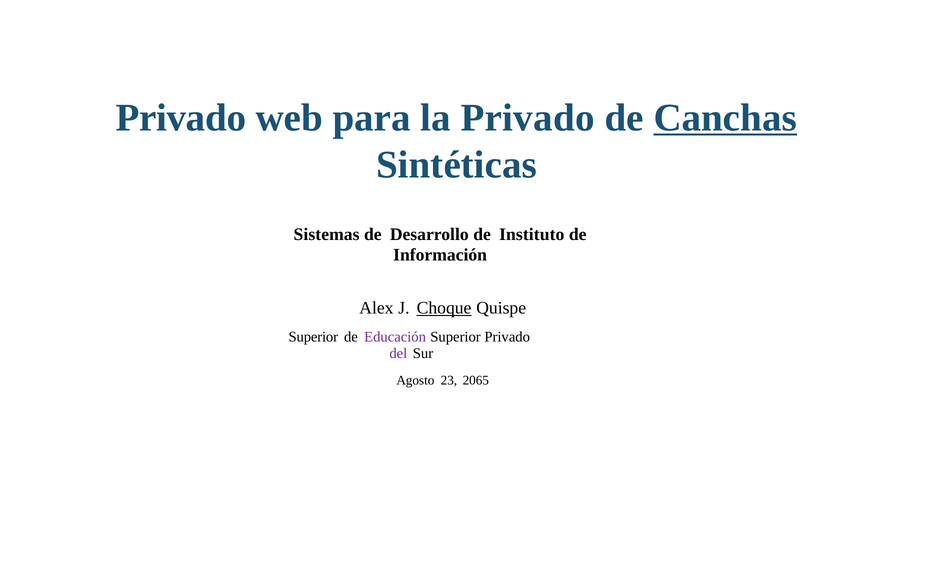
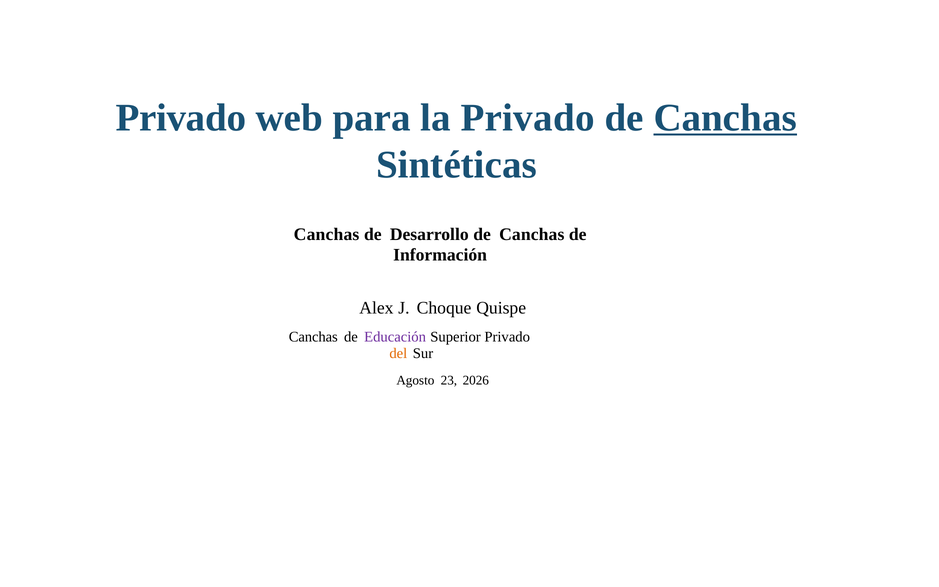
Sistemas: Sistemas -> Canchas (327, 235)
Desarrollo de Instituto: Instituto -> Canchas (532, 235)
Choque underline: present -> none (444, 308)
Superior: Superior -> Canchas (313, 337)
del colour: purple -> orange (398, 353)
2065: 2065 -> 2026 (476, 380)
